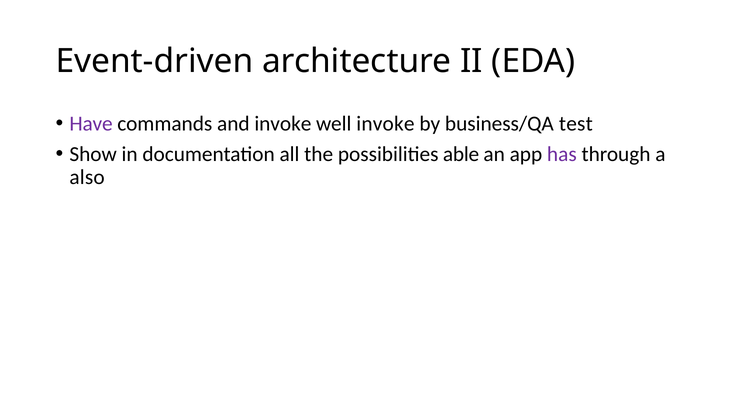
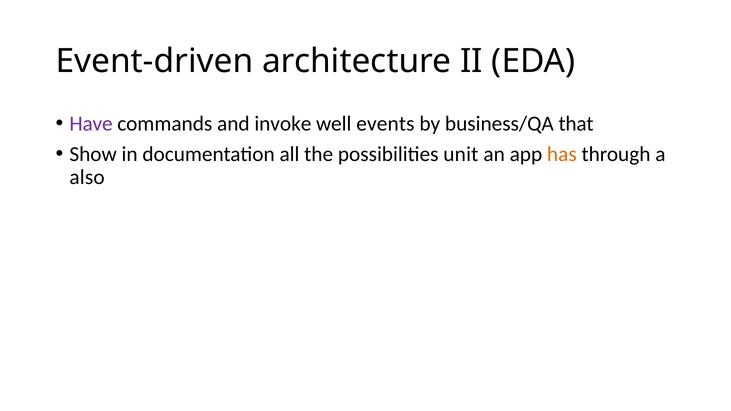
well invoke: invoke -> events (385, 124)
test: test -> that (576, 124)
able: able -> unit (461, 154)
has colour: purple -> orange (562, 154)
